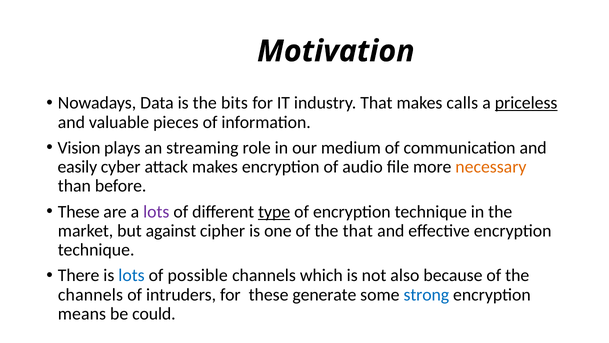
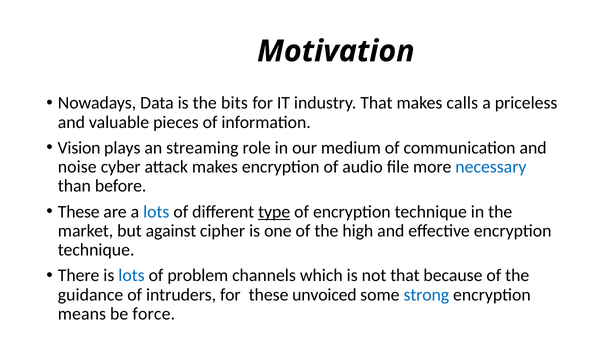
priceless underline: present -> none (526, 103)
easily: easily -> noise (77, 167)
necessary colour: orange -> blue (491, 167)
lots colour: purple -> blue (156, 211)
the that: that -> high (358, 231)
possible: possible -> problem (198, 275)
not also: also -> that (405, 275)
channels: channels -> guidance (91, 294)
generate: generate -> unvoiced (324, 294)
could: could -> force (154, 313)
